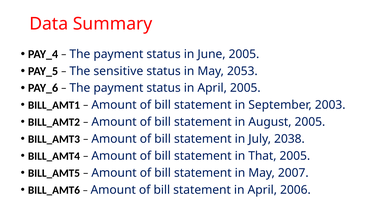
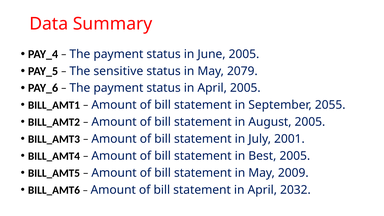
2053: 2053 -> 2079 (242, 71)
2003: 2003 -> 2055 (330, 105)
2038: 2038 -> 2001 (289, 139)
That: That -> Best (262, 156)
2007: 2007 -> 2009 (293, 173)
2006: 2006 -> 2032 (295, 190)
